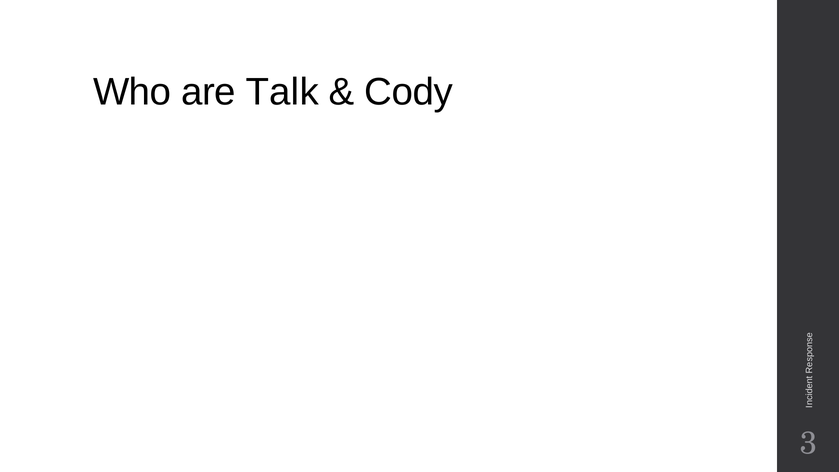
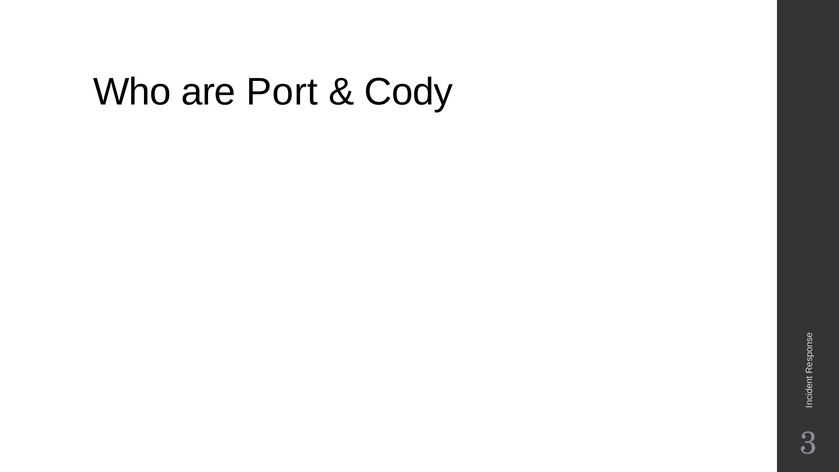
Talk: Talk -> Port (282, 92)
